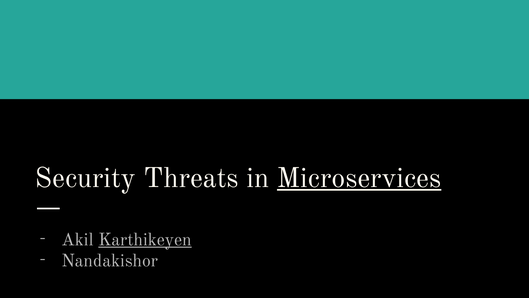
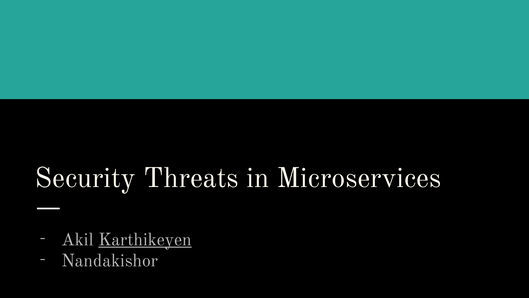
Microservices underline: present -> none (359, 178)
